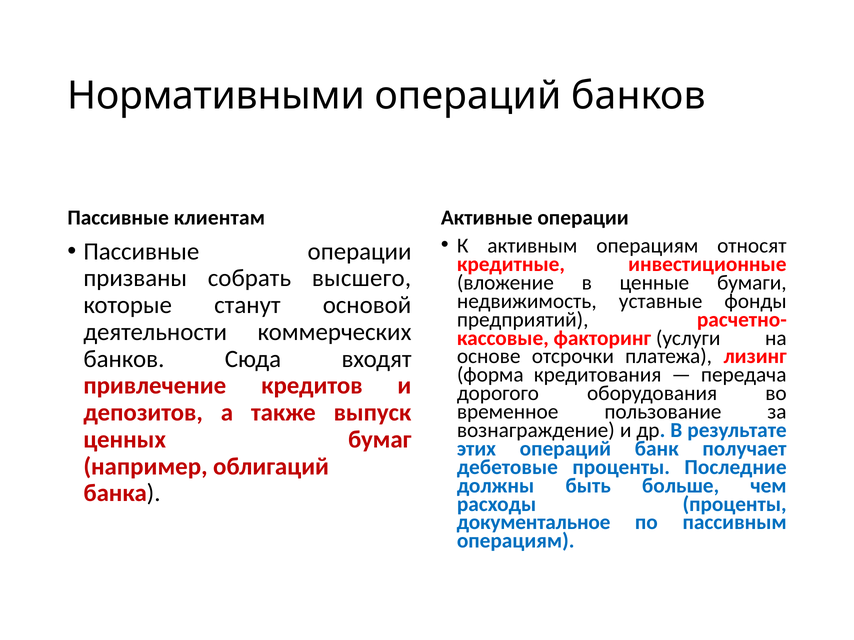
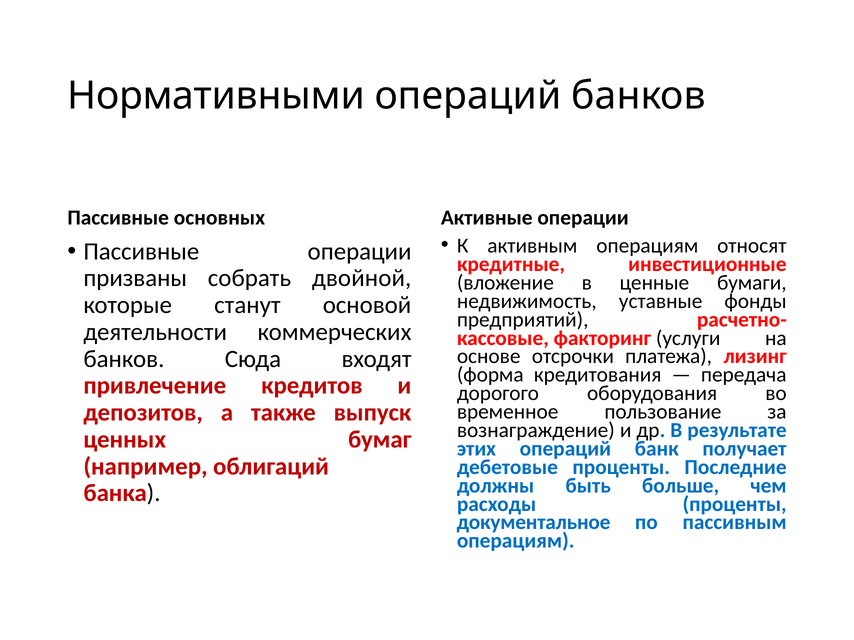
клиентам: клиентам -> основных (219, 218)
высшего: высшего -> двойной (362, 278)
